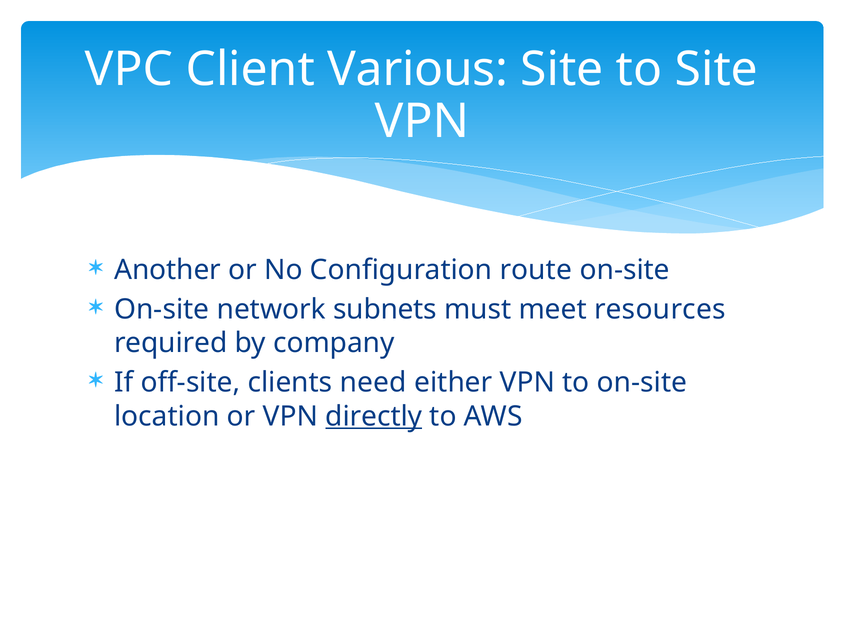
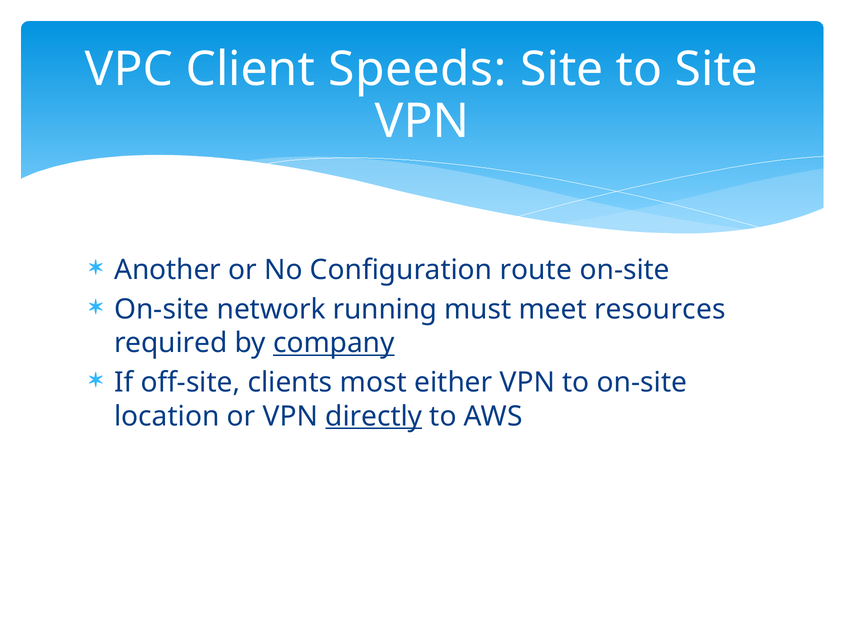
Various: Various -> Speeds (417, 69)
subnets: subnets -> running (385, 309)
company underline: none -> present (334, 343)
need: need -> most (373, 383)
